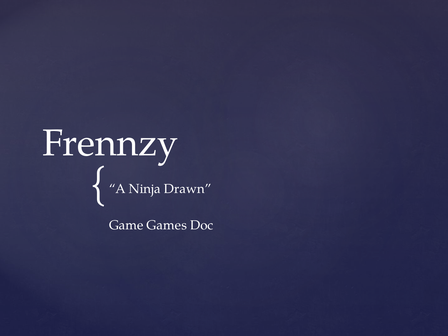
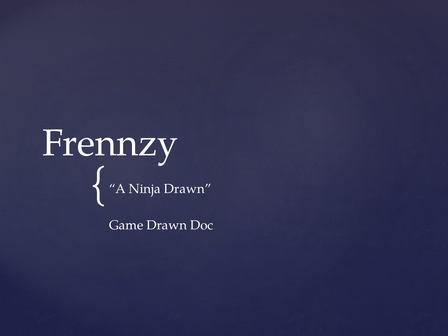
Game Games: Games -> Drawn (167, 225)
